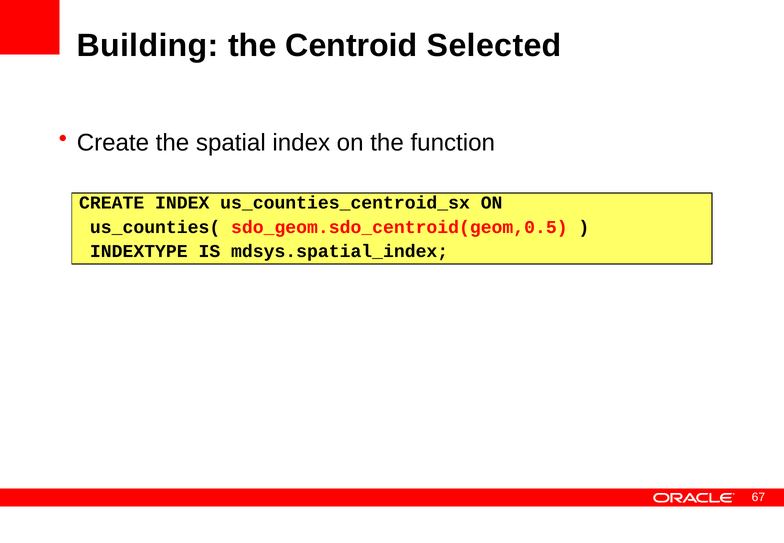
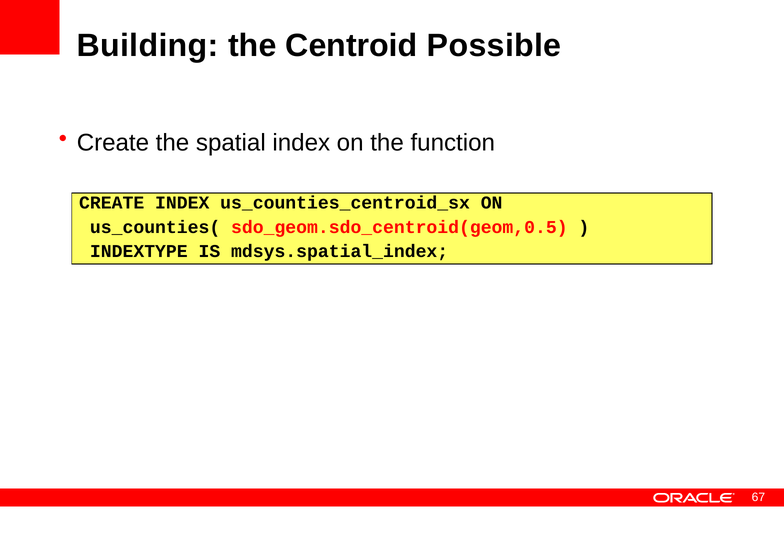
Selected: Selected -> Possible (494, 46)
